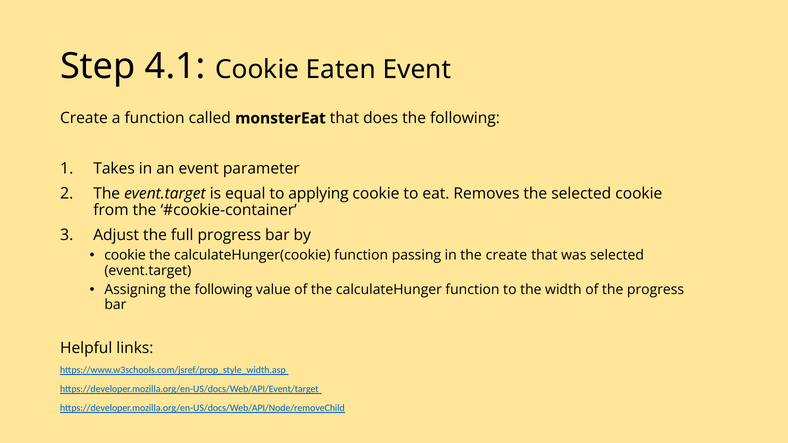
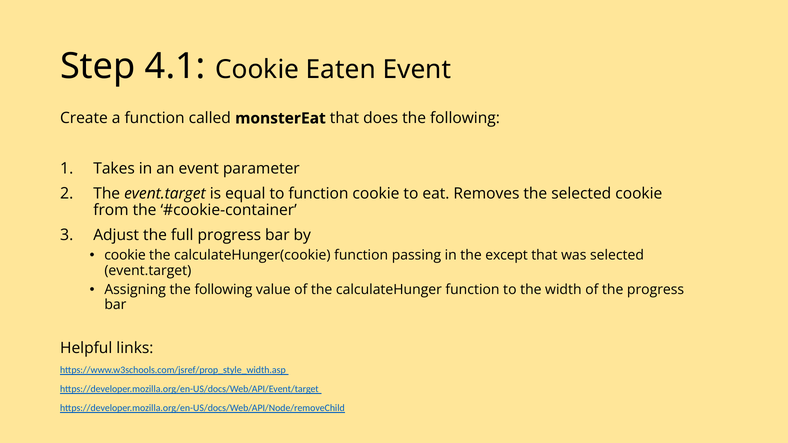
to applying: applying -> function (318, 194)
the create: create -> except (507, 255)
